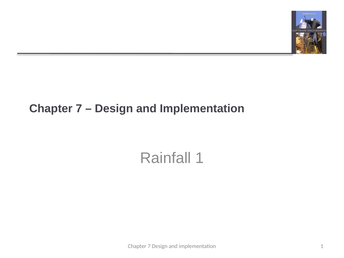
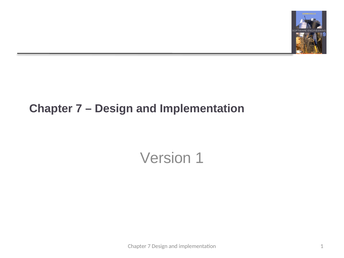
Rainfall: Rainfall -> Version (166, 158)
